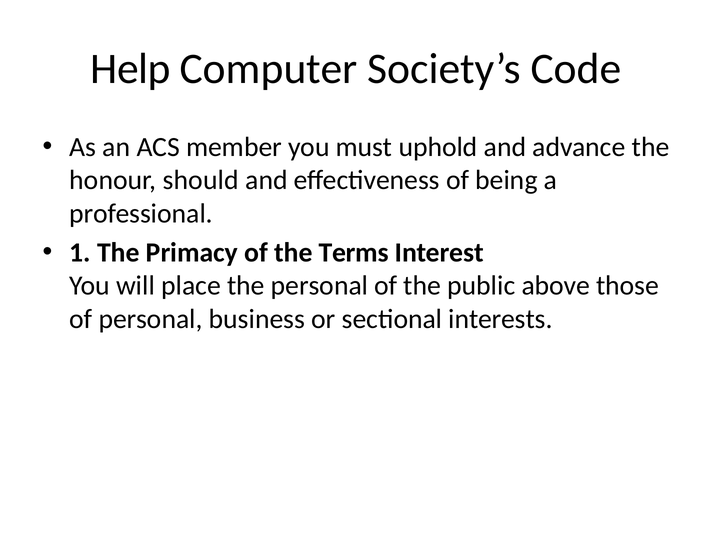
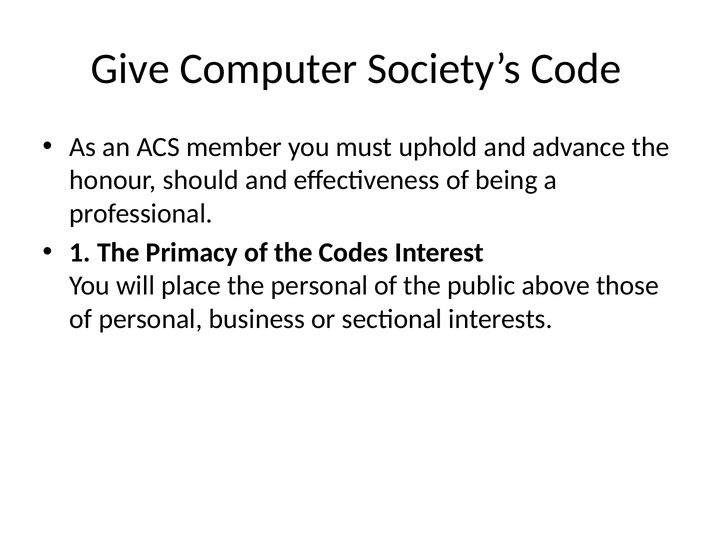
Help: Help -> Give (130, 69)
Terms: Terms -> Codes (354, 252)
